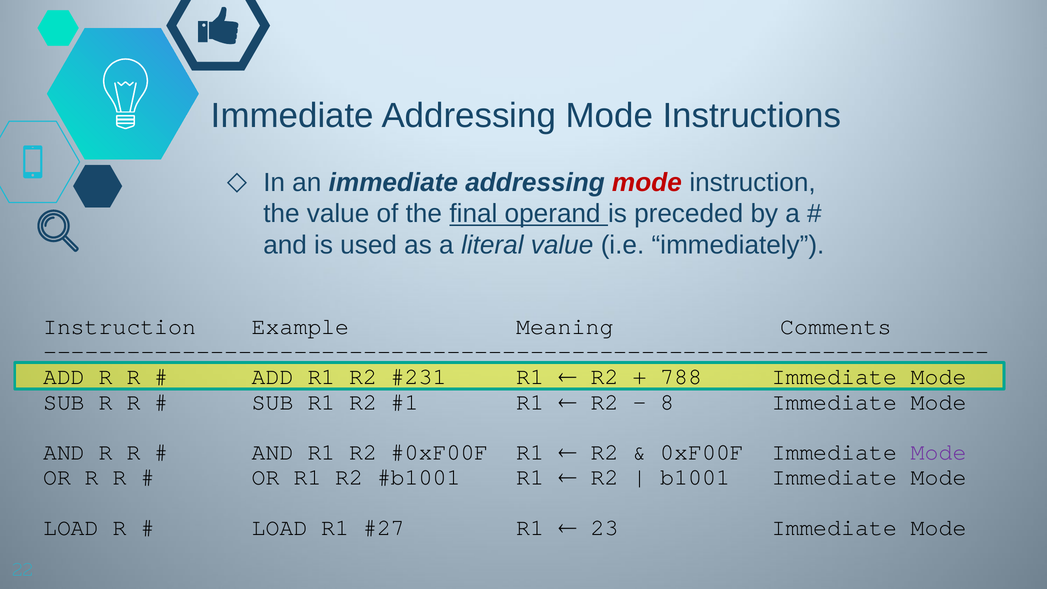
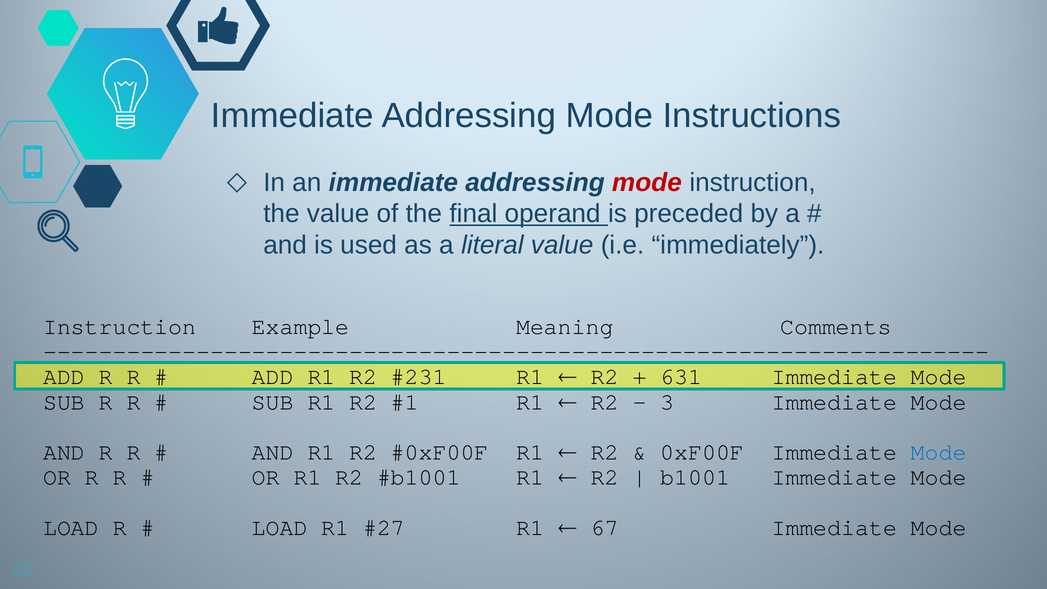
788: 788 -> 631 (681, 377)
8: 8 -> 3 (667, 402)
Mode colour: purple -> blue (939, 452)
23: 23 -> 67 (605, 527)
